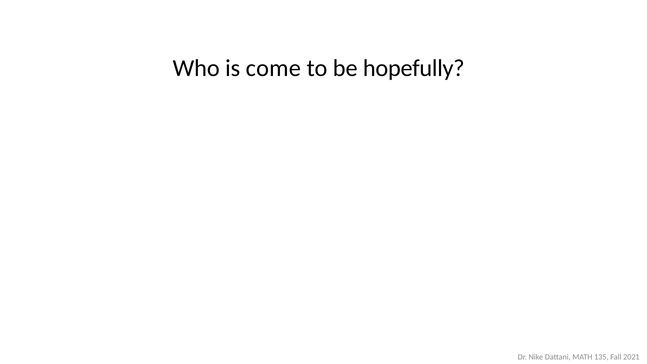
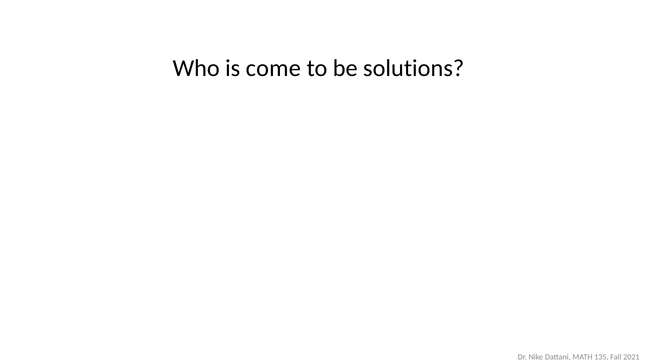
hopefully: hopefully -> solutions (414, 68)
